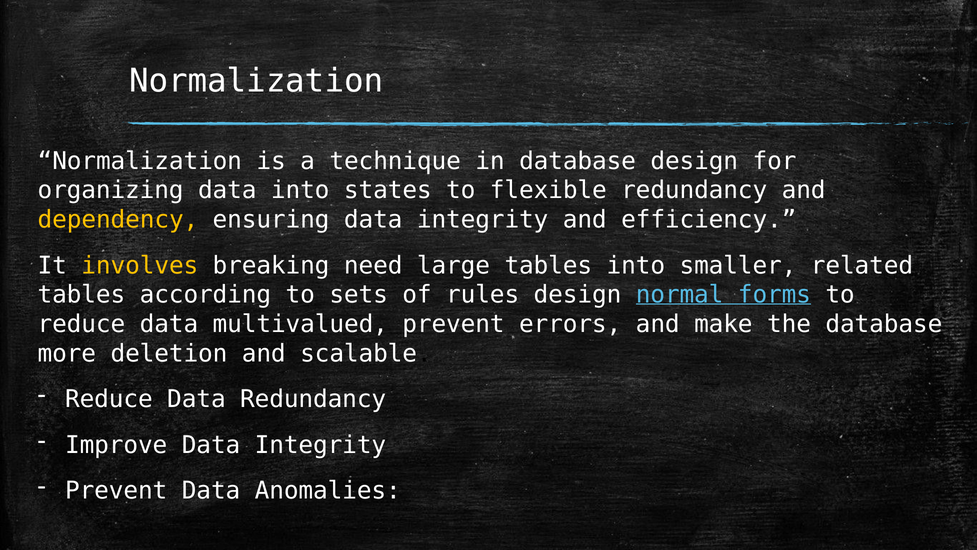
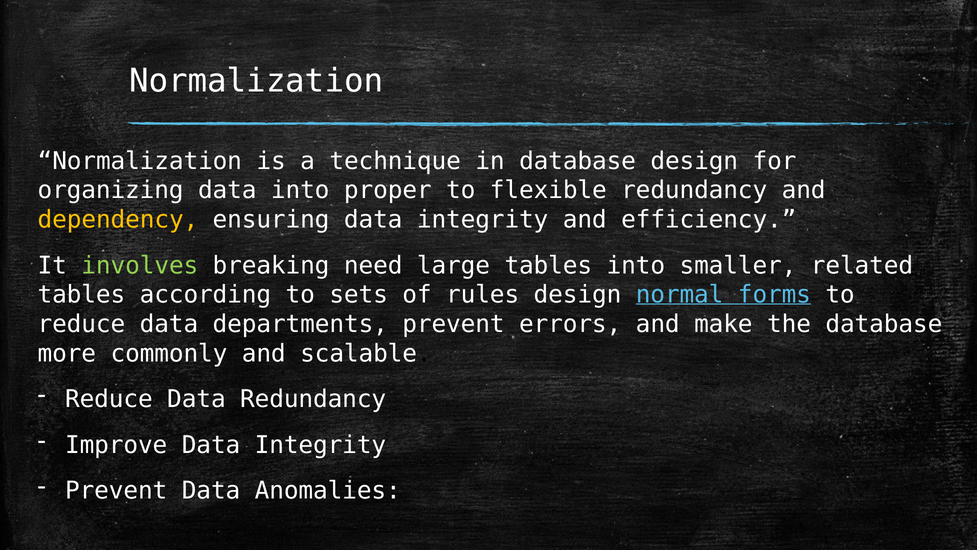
states: states -> proper (388, 190)
involves colour: yellow -> light green (140, 265)
multivalued: multivalued -> departments (300, 324)
deletion: deletion -> commonly (169, 353)
